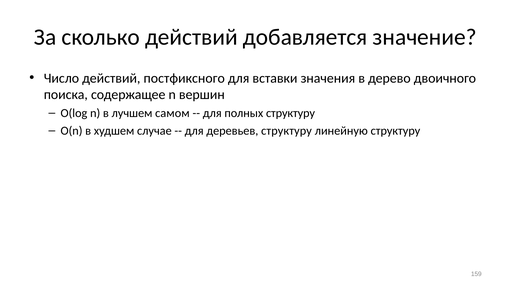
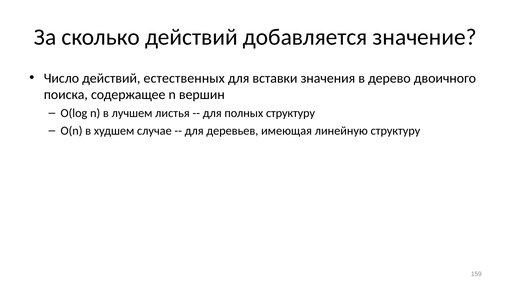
постфиксного: постфиксного -> естественных (184, 78)
самом: самом -> листья (172, 113)
деревьев структуру: структуру -> имеющая (287, 131)
